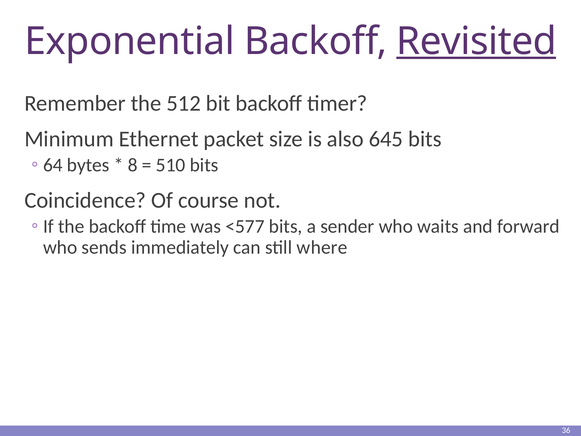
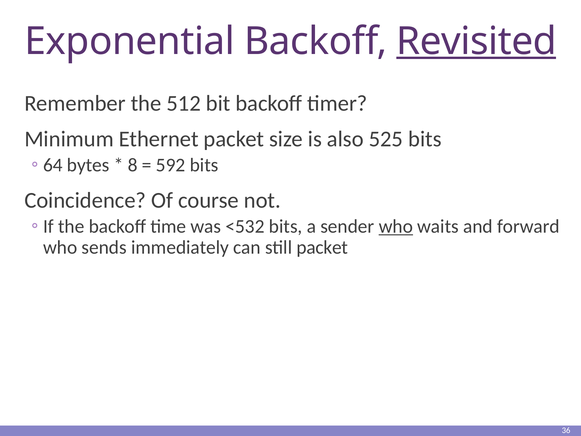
645: 645 -> 525 (386, 139)
510: 510 -> 592 (171, 165)
<577: <577 -> <532 (245, 226)
who underline: none -> present (396, 226)
still where: where -> packet (322, 247)
